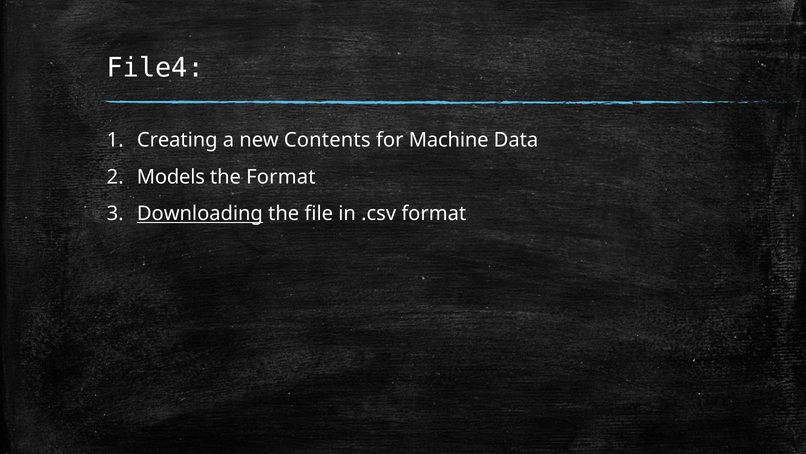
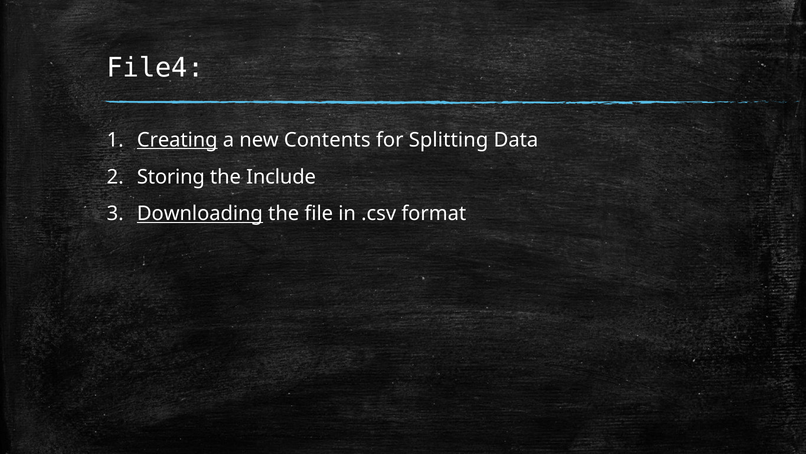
Creating underline: none -> present (177, 140)
Machine: Machine -> Splitting (449, 140)
Models: Models -> Storing (171, 177)
the Format: Format -> Include (281, 177)
